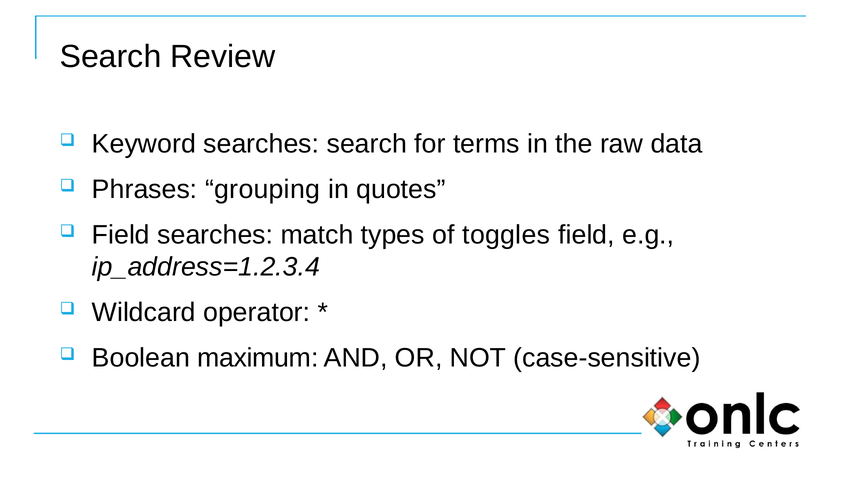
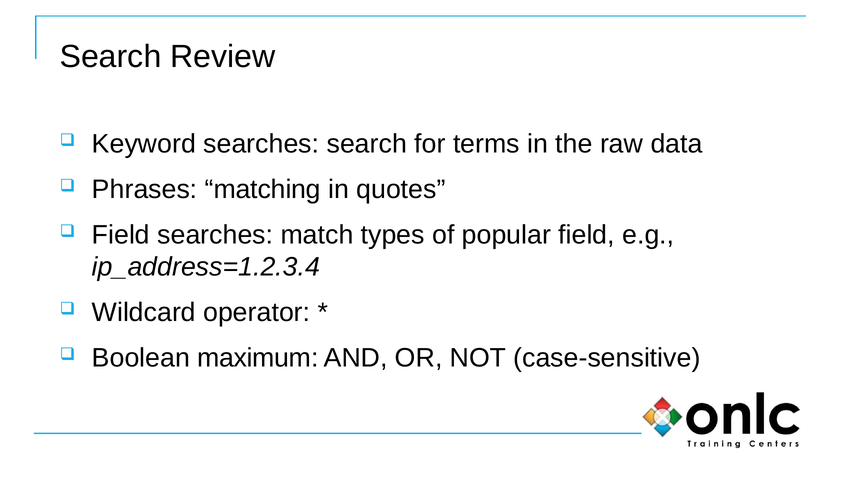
grouping: grouping -> matching (263, 190)
toggles: toggles -> popular (506, 235)
